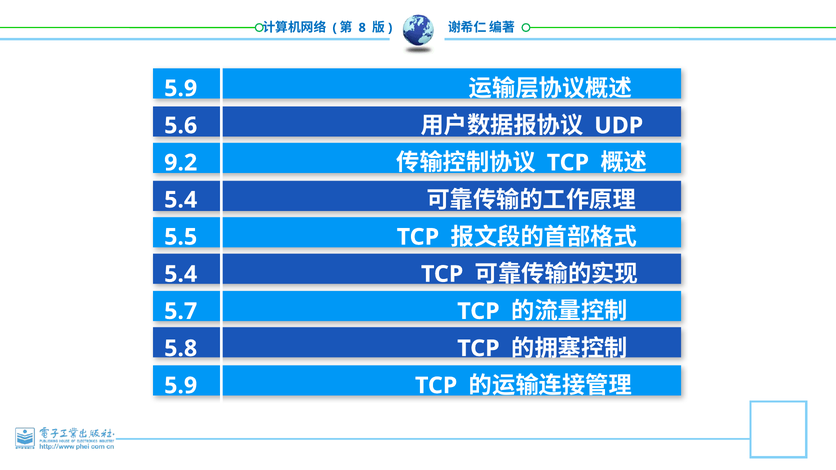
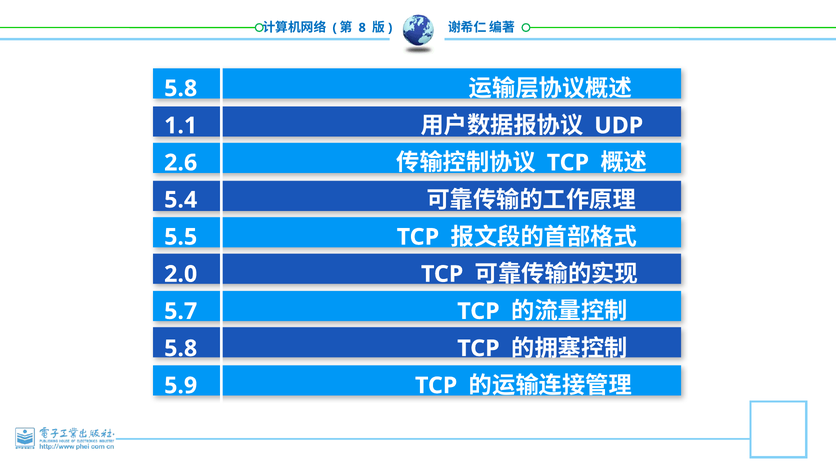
5.9: 5.9 -> 5.8 (181, 89)
5.6: 5.6 -> 1.1 (181, 126)
9.2: 9.2 -> 2.6 (181, 163)
5.4: 5.4 -> 2.0 (181, 274)
